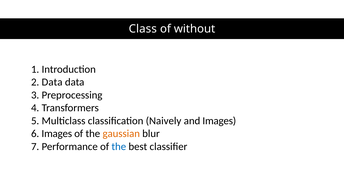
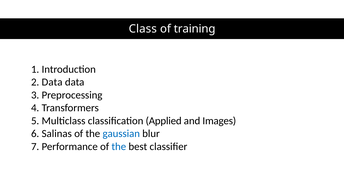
without: without -> training (195, 29)
Naively: Naively -> Applied (164, 121)
6 Images: Images -> Salinas (57, 134)
gaussian colour: orange -> blue (121, 134)
